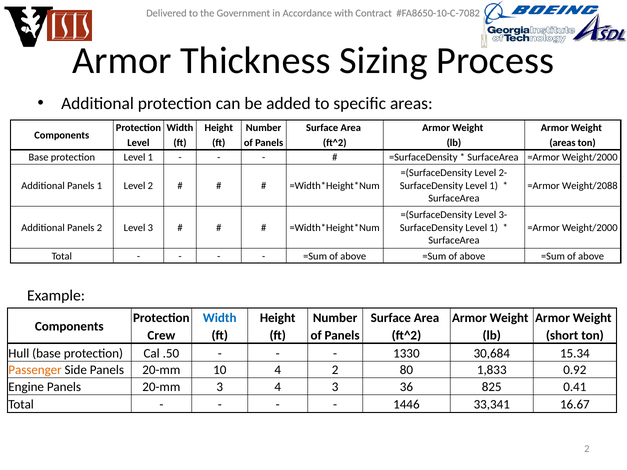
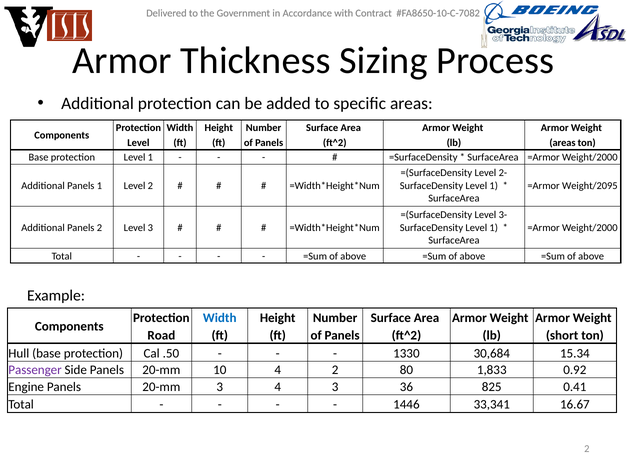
Weight/2088: Weight/2088 -> Weight/2095 (590, 186)
Crew: Crew -> Road (161, 336)
Passenger colour: orange -> purple (35, 370)
